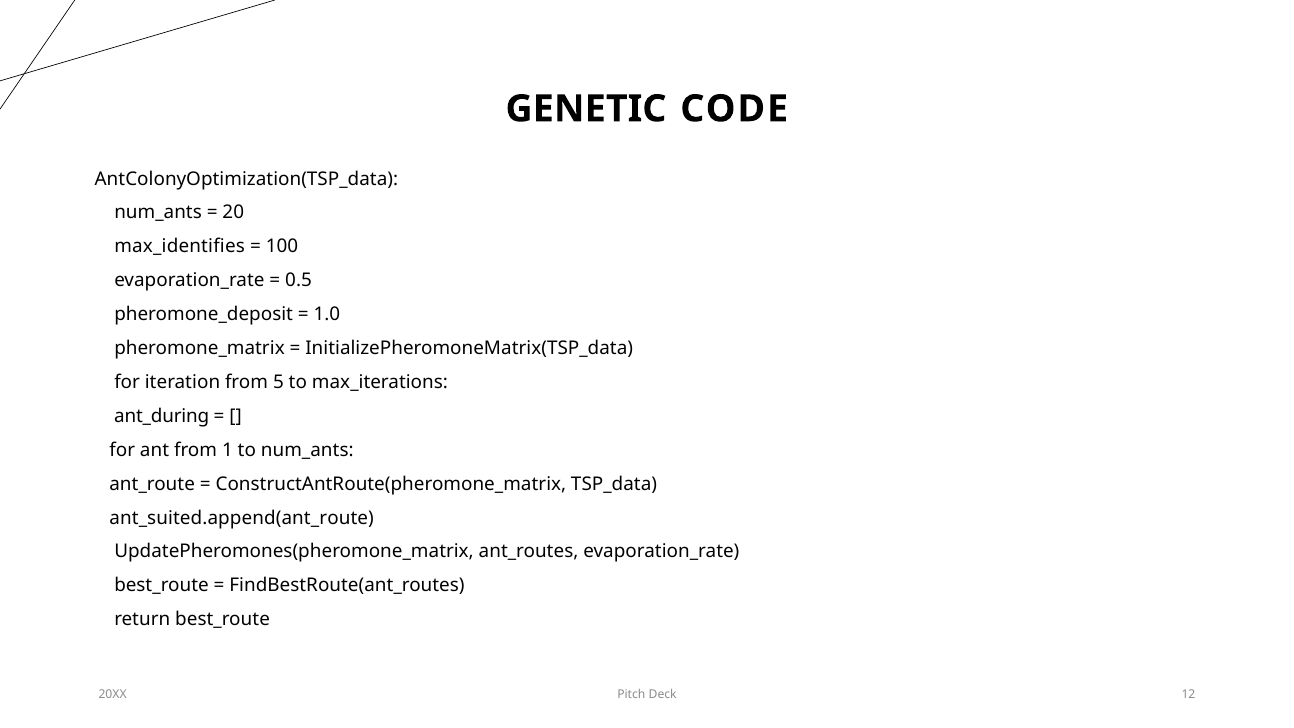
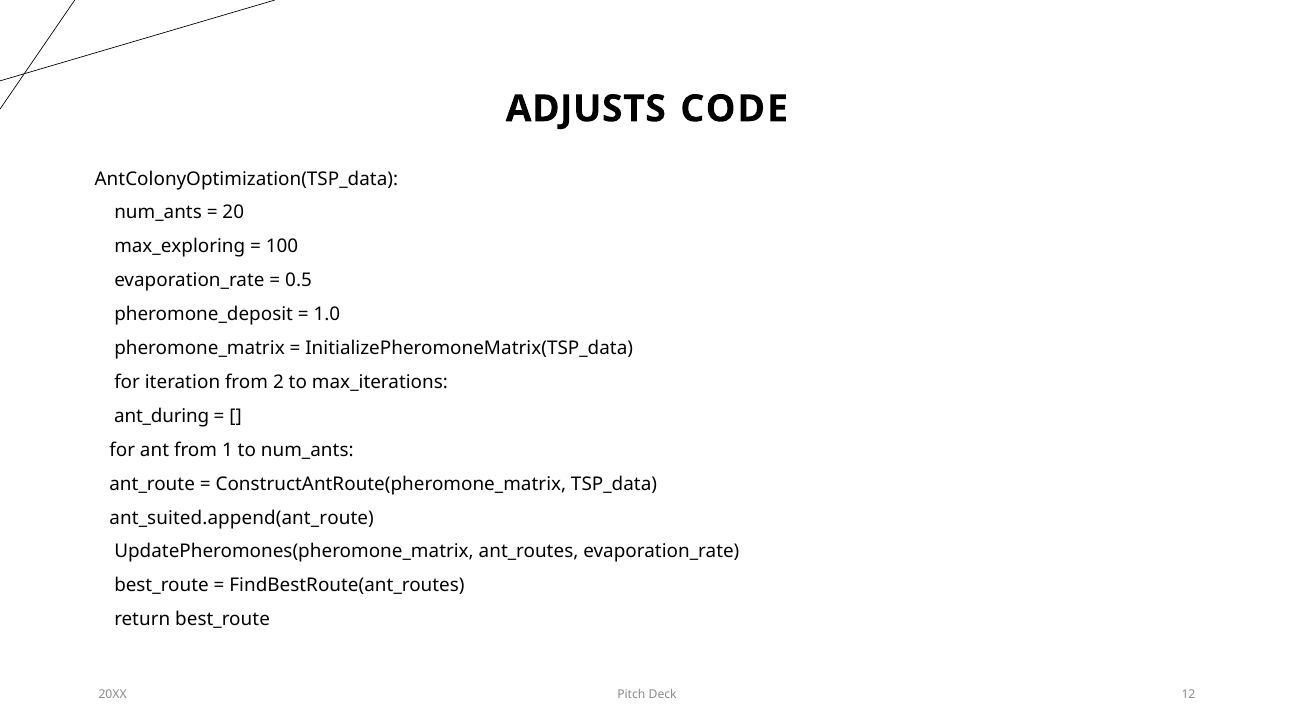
GENETIC: GENETIC -> ADJUSTS (586, 109)
max_identifies: max_identifies -> max_exploring (180, 247)
5: 5 -> 2 (278, 382)
